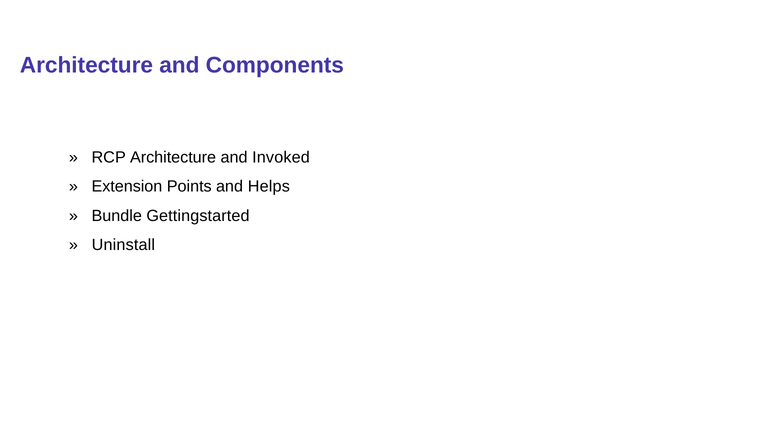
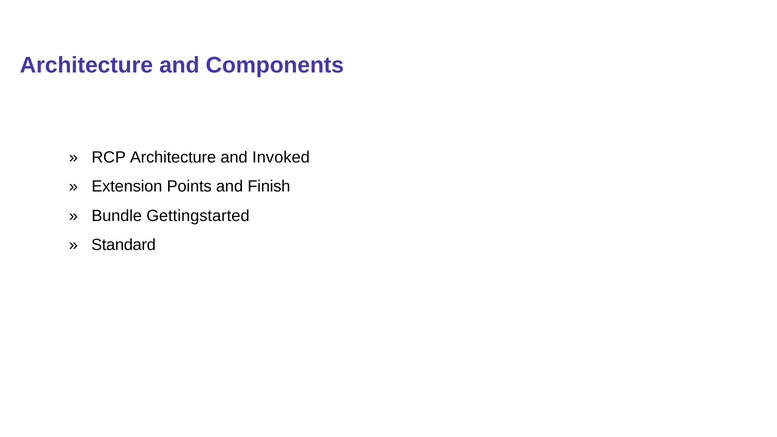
Helps: Helps -> Finish (269, 187)
Uninstall: Uninstall -> Standard (124, 245)
